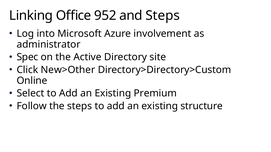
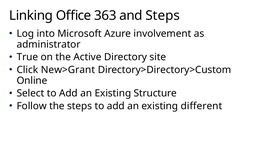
952: 952 -> 363 (105, 16)
Spec: Spec -> True (27, 57)
New>Other: New>Other -> New>Grant (68, 70)
Premium: Premium -> Structure (155, 94)
structure: structure -> different (201, 106)
